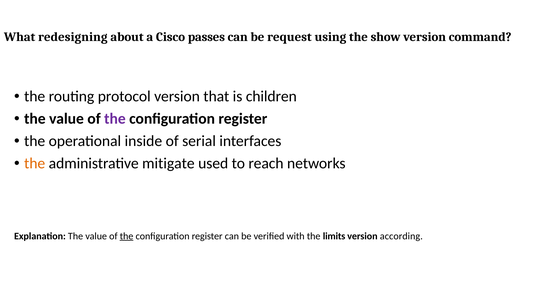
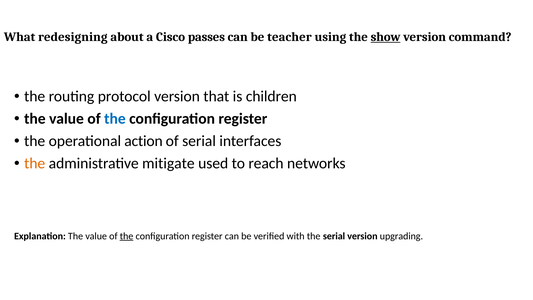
request: request -> teacher (289, 37)
show underline: none -> present (386, 37)
the colour: purple -> blue (115, 119)
inside: inside -> action (143, 141)
the limits: limits -> serial (334, 236)
according: according -> upgrading (401, 236)
